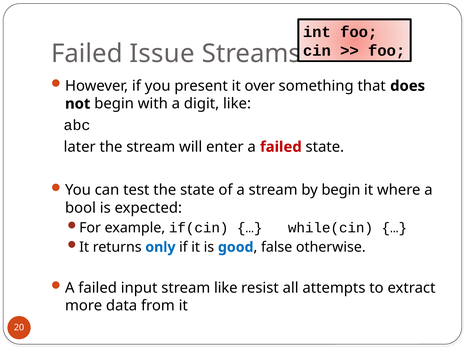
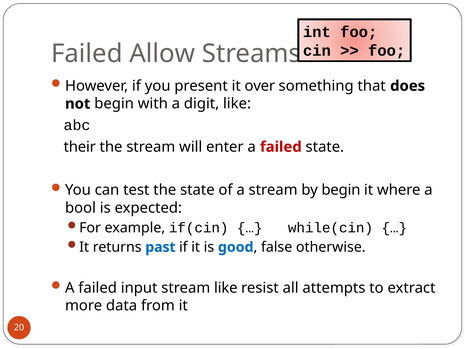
Issue: Issue -> Allow (162, 54)
later: later -> their (80, 147)
only: only -> past (160, 247)
